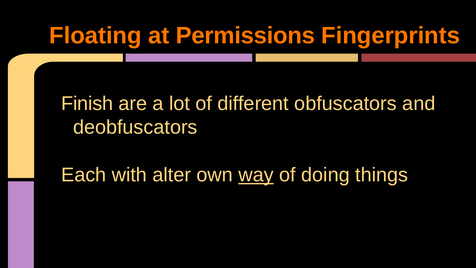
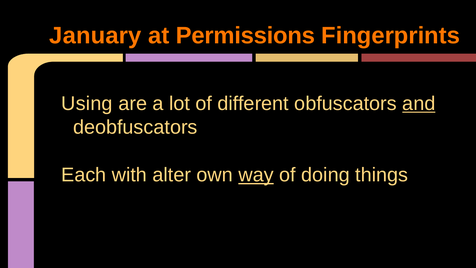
Floating: Floating -> January (95, 36)
Finish: Finish -> Using (87, 104)
and underline: none -> present (419, 104)
